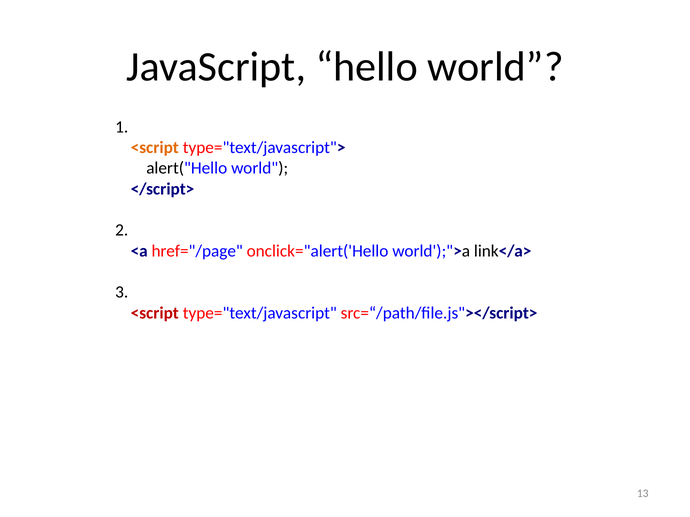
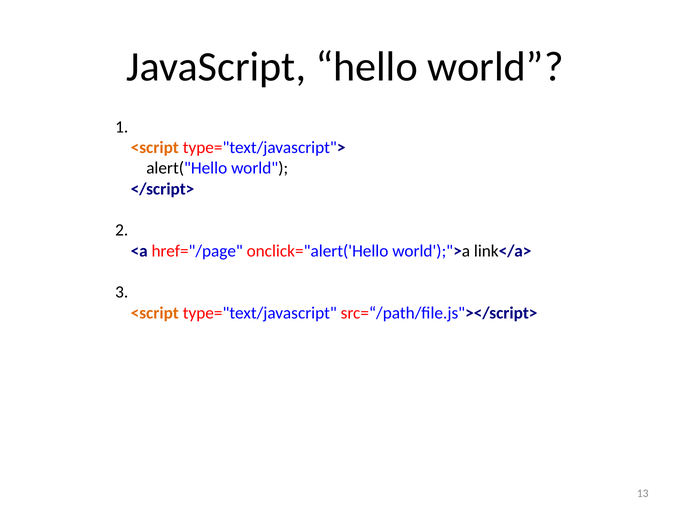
<script colour: red -> orange (155, 313)
